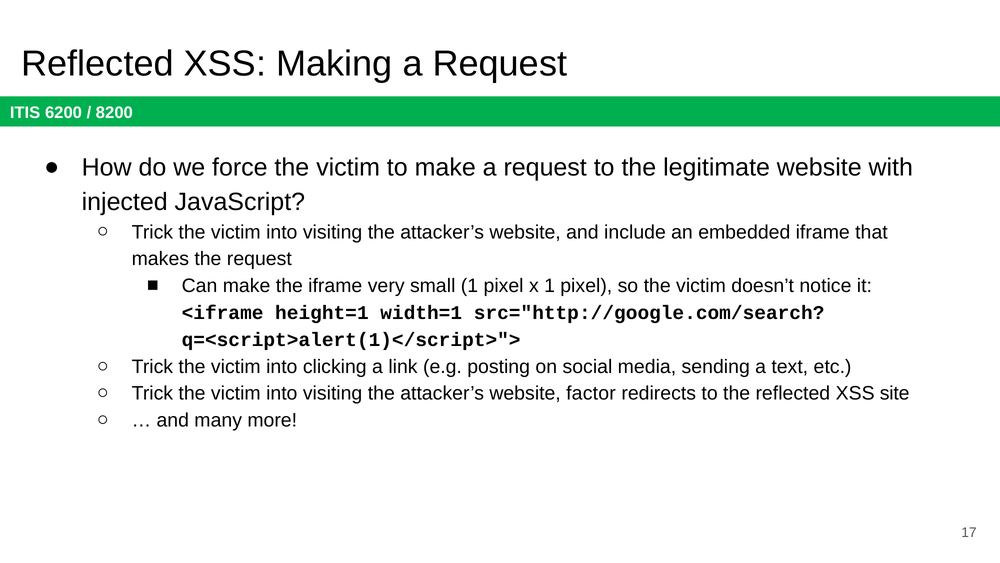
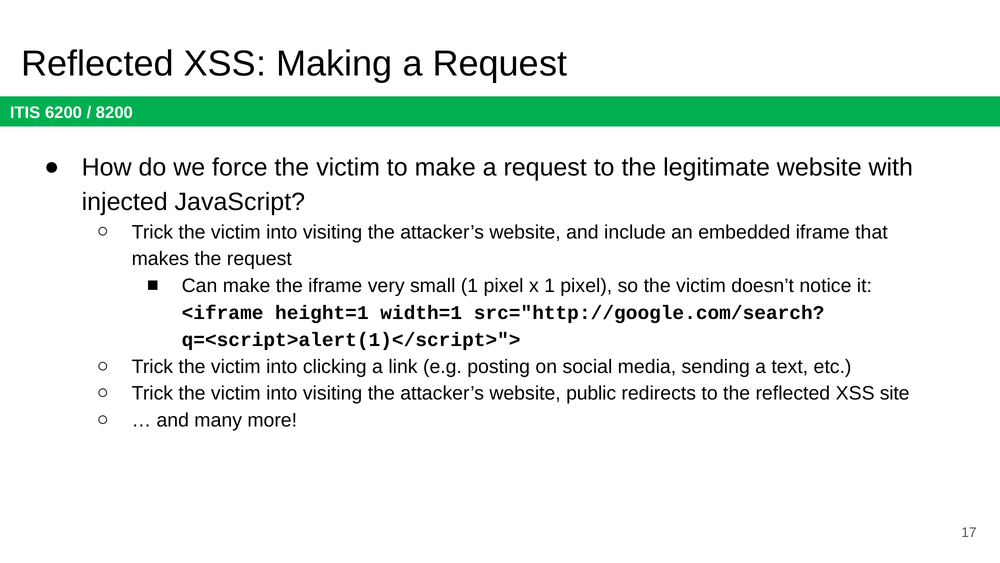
factor: factor -> public (591, 393)
